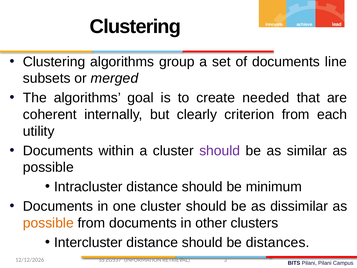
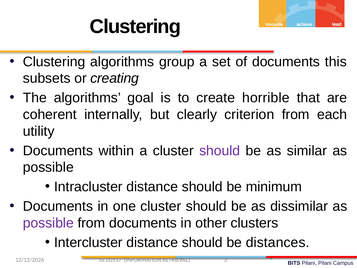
line: line -> this (336, 62)
merged: merged -> creating (115, 78)
needed: needed -> horrible (266, 98)
possible colour: orange -> purple (48, 223)
